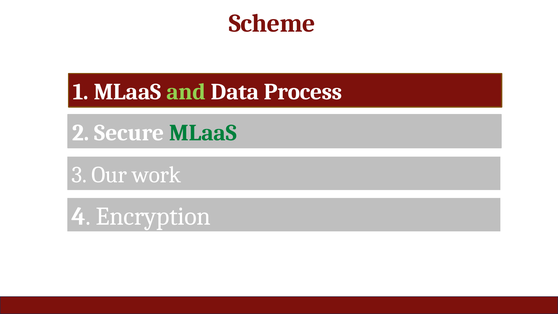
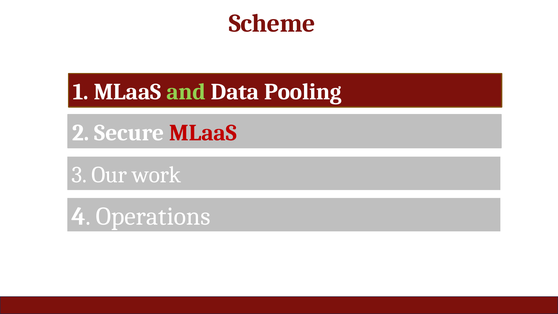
Process: Process -> Pooling (303, 92)
MLaaS colour: green -> red (203, 133)
Encryption: Encryption -> Operations (153, 216)
